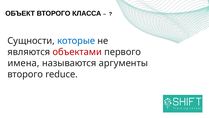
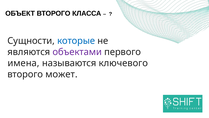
объектами colour: red -> purple (77, 52)
аргументы: аргументы -> ключевого (123, 63)
reduce: reduce -> может (61, 74)
